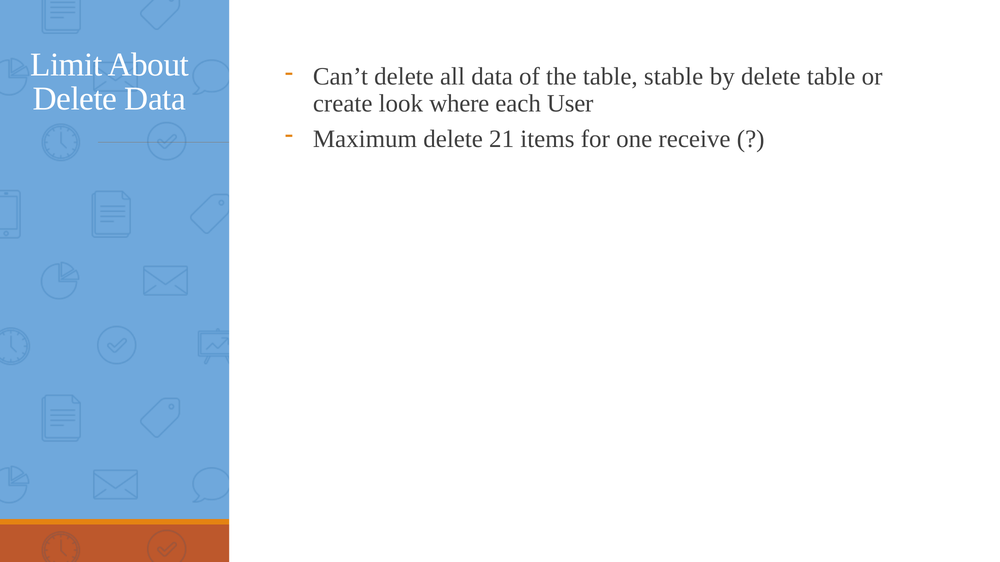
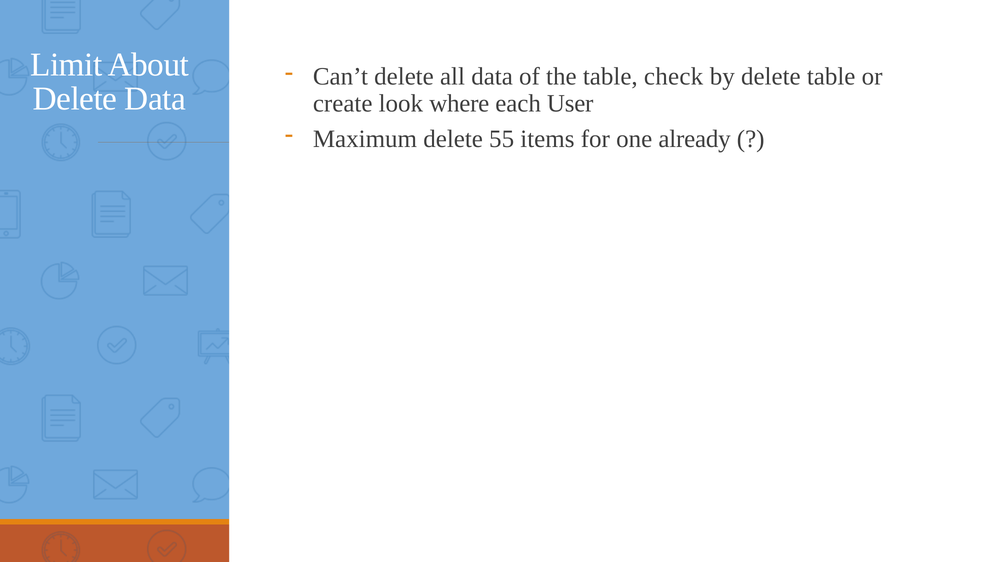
stable: stable -> check (674, 77)
21: 21 -> 55 (502, 139)
receive: receive -> already (695, 139)
